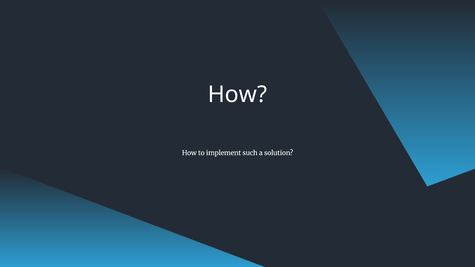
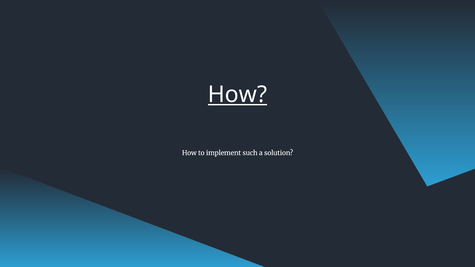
How underline: none -> present (237, 95)
